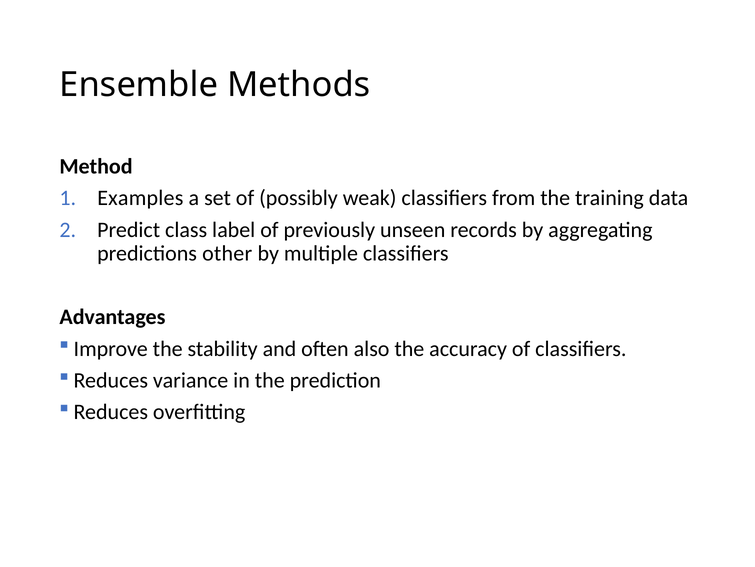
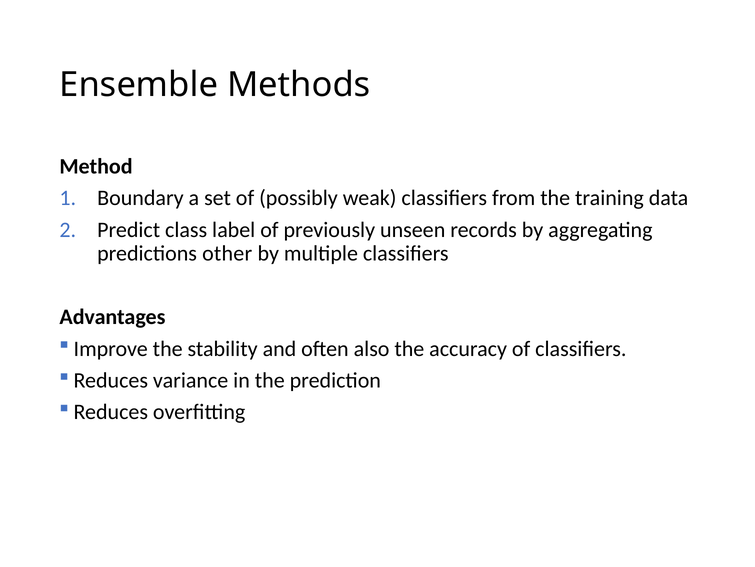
Examples: Examples -> Boundary (140, 198)
